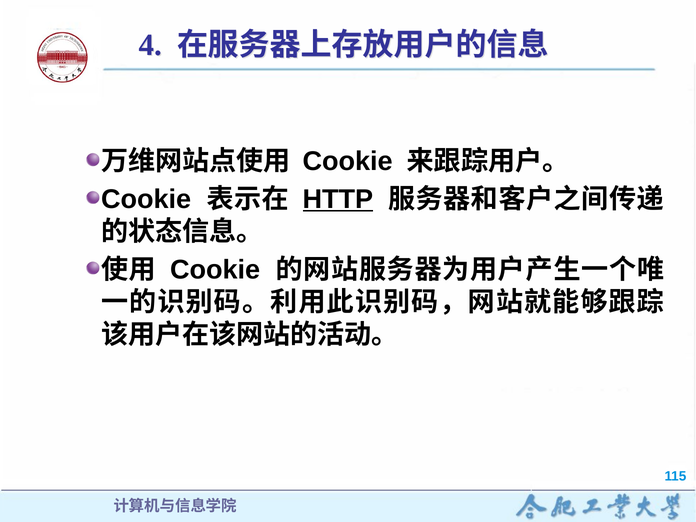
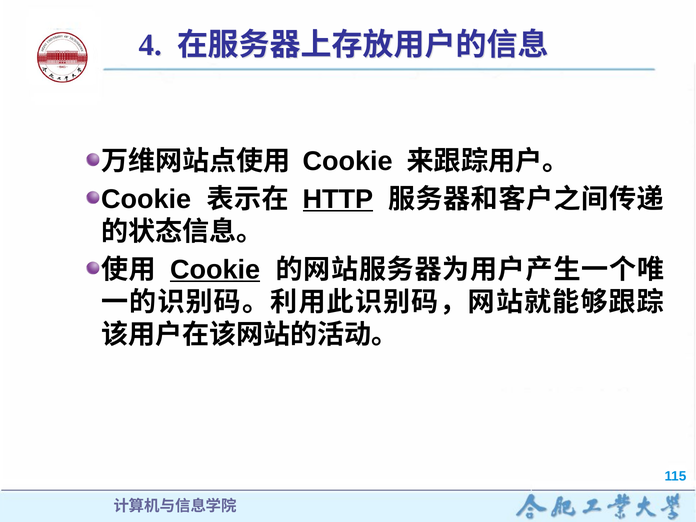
Cookie underline: none -> present (215, 270)
